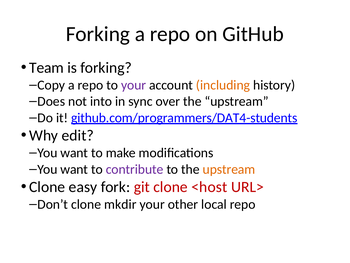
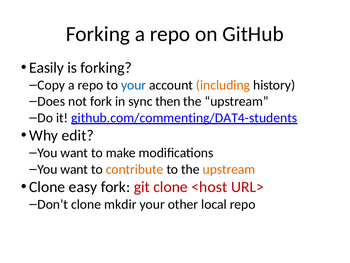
Team: Team -> Easily (47, 68)
your colour: purple -> blue (134, 85)
not into: into -> fork (101, 101)
over: over -> then (168, 101)
github.com/programmers/DAT4-students: github.com/programmers/DAT4-students -> github.com/commenting/DAT4-students (184, 118)
contribute colour: purple -> orange (135, 169)
